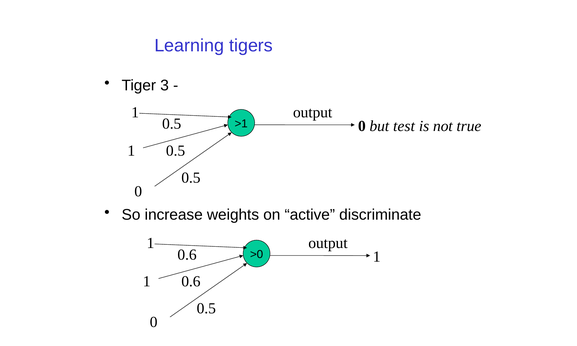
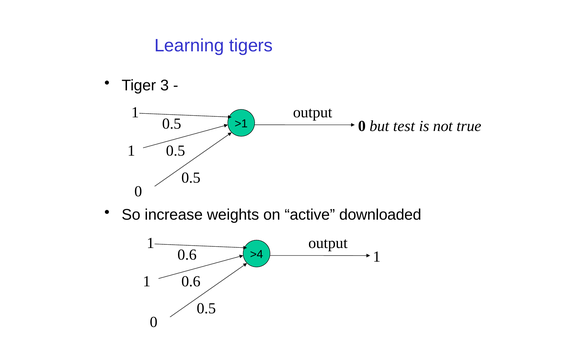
discriminate: discriminate -> downloaded (380, 215)
>0: >0 -> >4 (257, 254)
